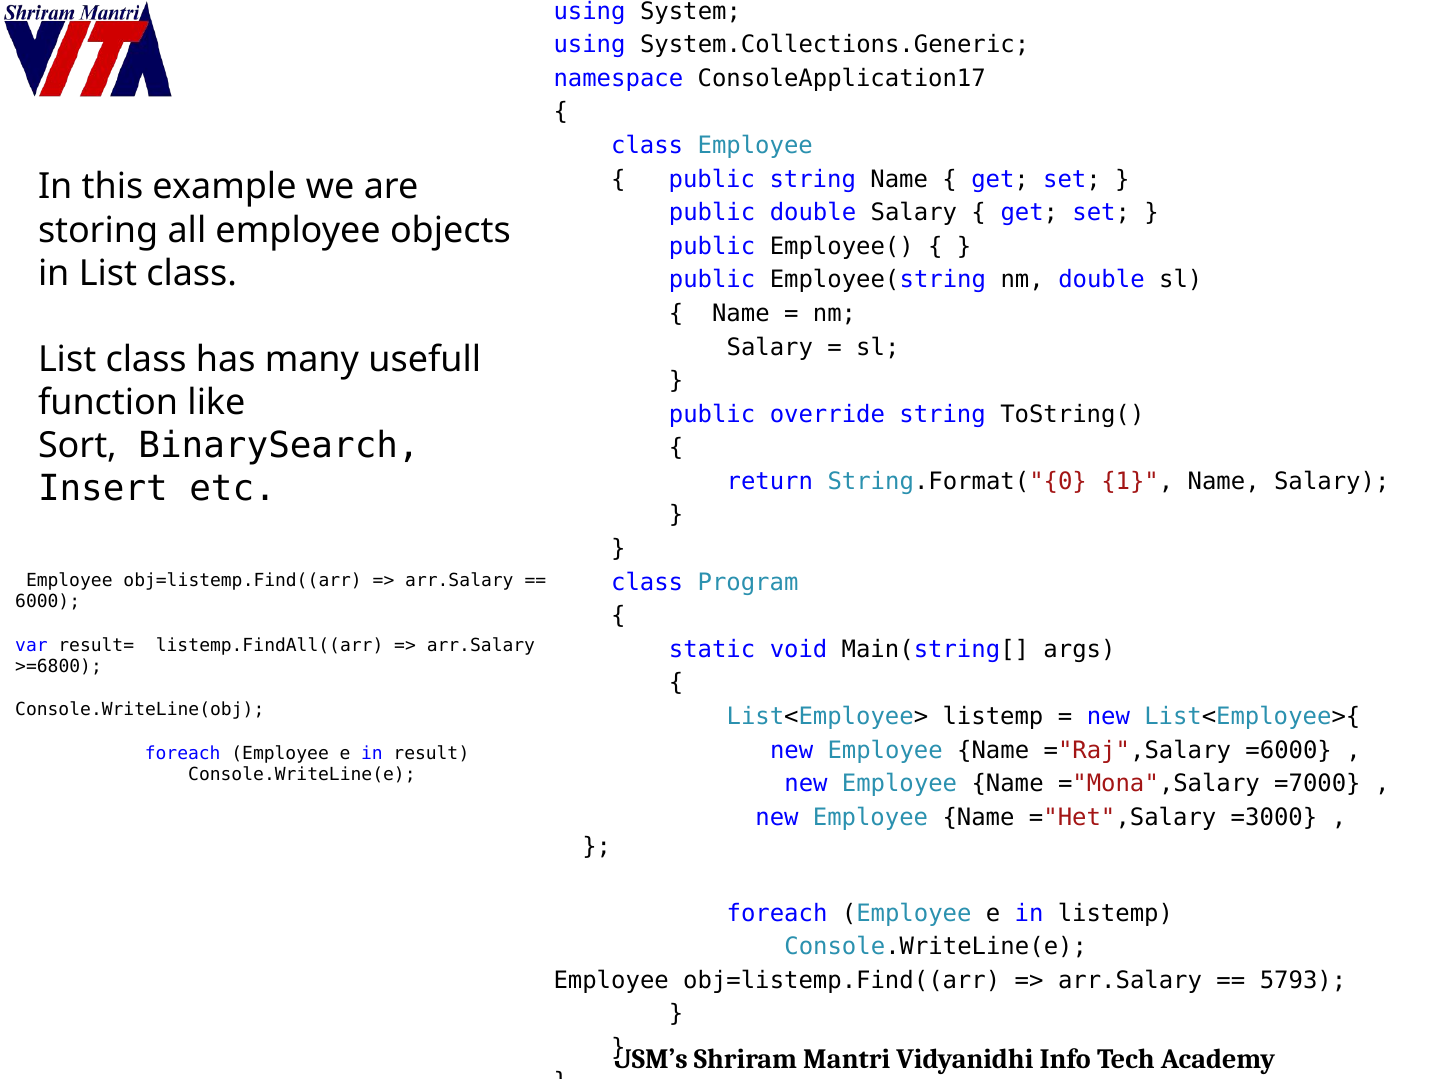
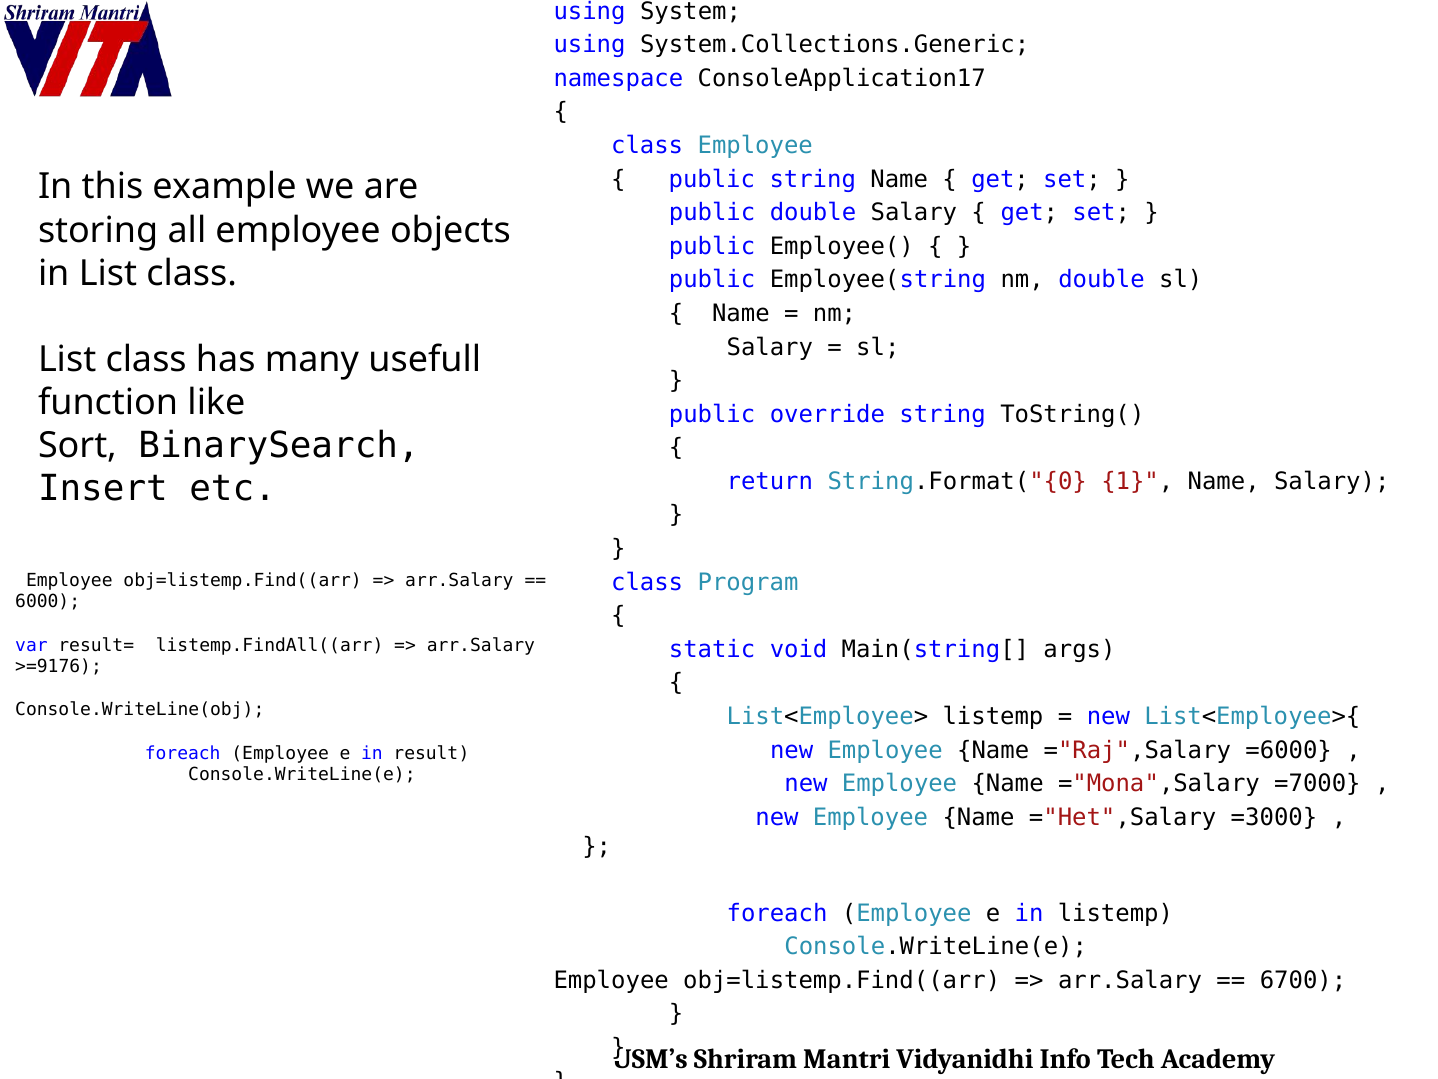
>=6800: >=6800 -> >=9176 (59, 666)
5793: 5793 -> 6700 (1303, 980)
